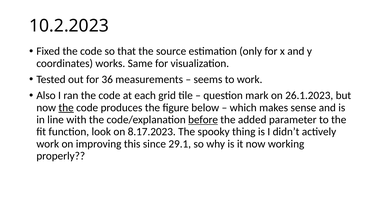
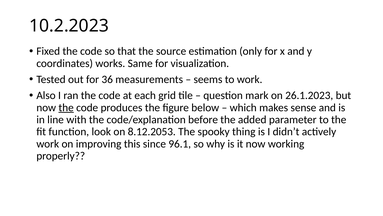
before underline: present -> none (203, 119)
8.17.2023: 8.17.2023 -> 8.12.2053 (152, 131)
29.1: 29.1 -> 96.1 (180, 143)
